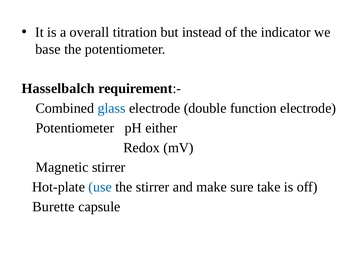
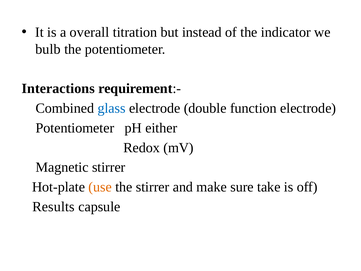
base: base -> bulb (48, 49)
Hasselbalch: Hasselbalch -> Interactions (58, 88)
use colour: blue -> orange (100, 187)
Burette: Burette -> Results (53, 206)
